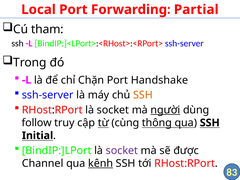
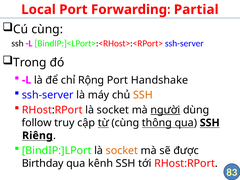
Cú tham: tham -> cùng (47, 29)
Chặn: Chặn -> Rộng (91, 80)
Initial: Initial -> Riêng (37, 136)
socket colour: purple -> orange (122, 151)
Channel: Channel -> Birthday (43, 163)
kênh underline: present -> none (101, 163)
